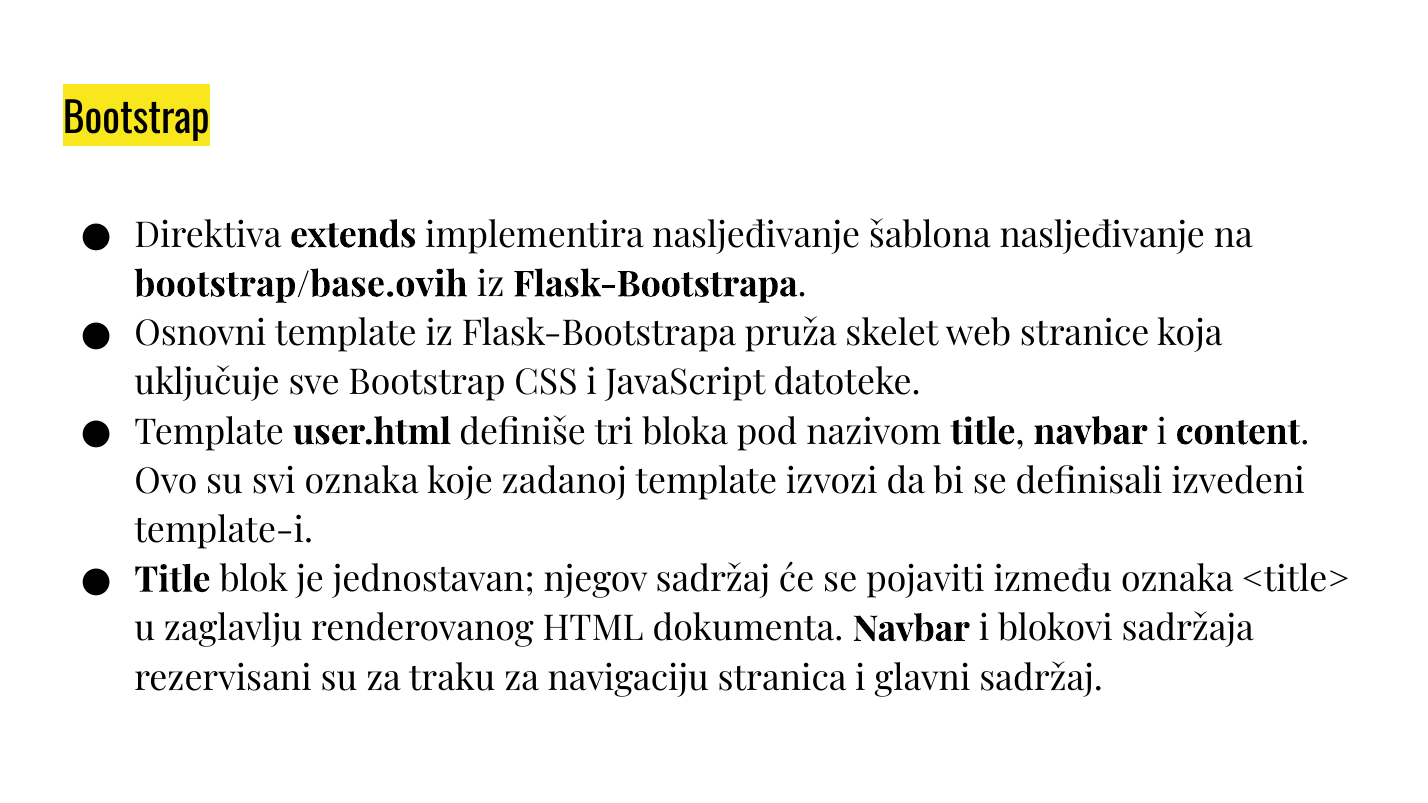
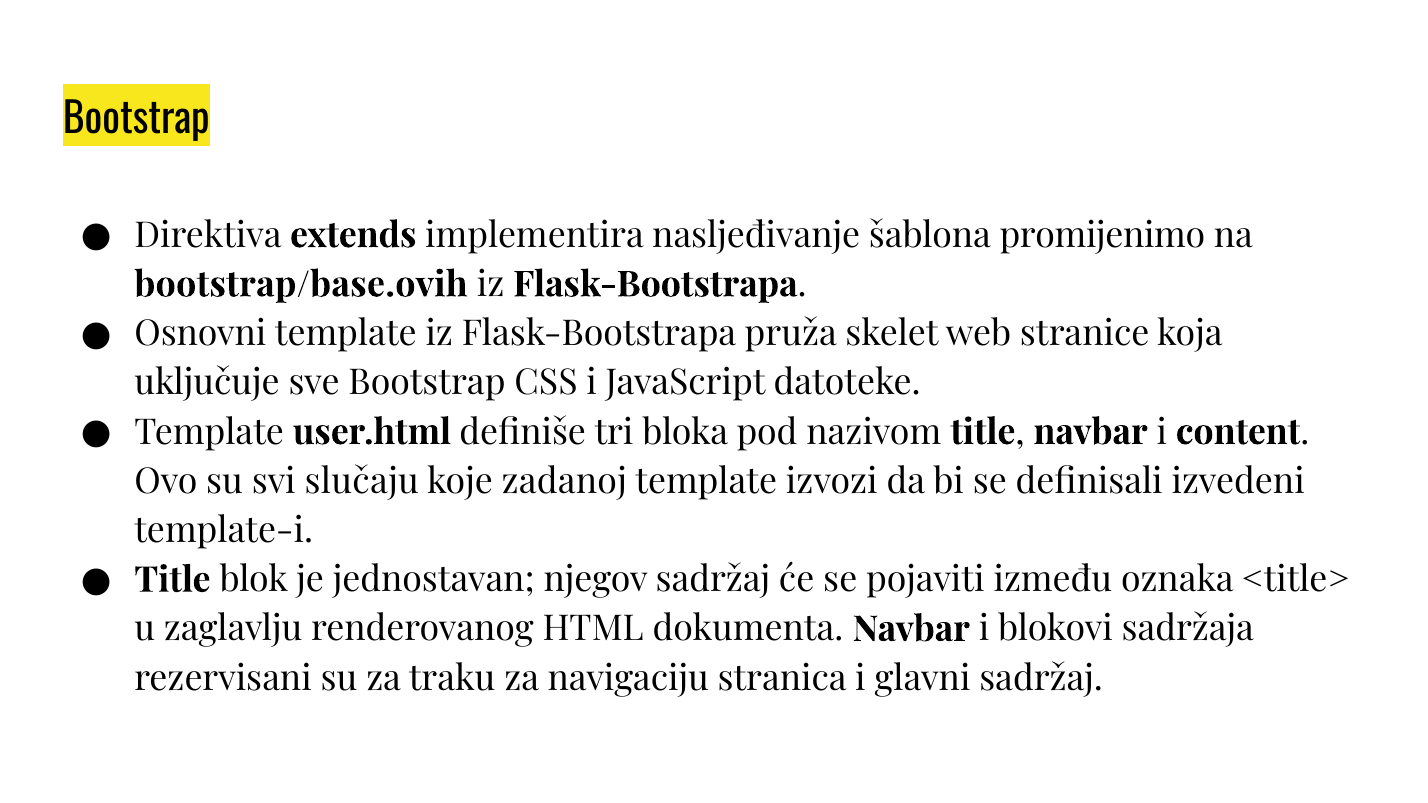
šablona nasljeđivanje: nasljeđivanje -> promijenimo (1102, 235)
svi oznaka: oznaka -> slučaju (362, 482)
